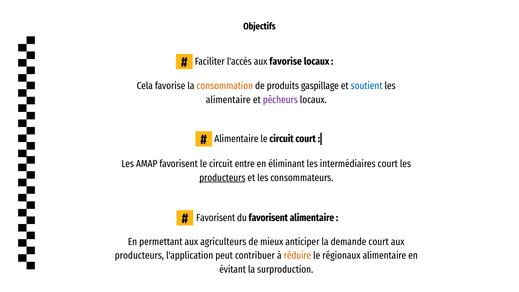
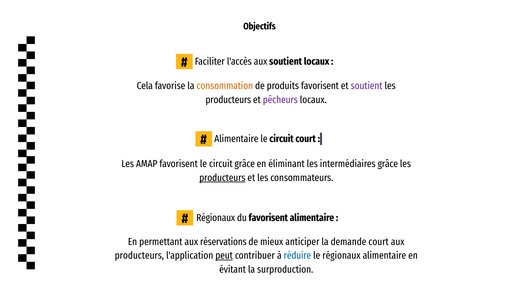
aux favorise: favorise -> soutient (286, 61)
produits gaspillage: gaspillage -> favorisent (320, 86)
soutient colour: blue -> purple (367, 86)
alimentaire: alimentaire -> producteurs (228, 100)
circuit entre: entre -> grâce (245, 164)
intermédiaires court: court -> grâce (388, 164)
Favorisent: Favorisent -> Régionaux (216, 218)
agriculteurs: agriculteurs -> réservations (223, 242)
peut underline: none -> present (224, 256)
réduire colour: orange -> blue (297, 256)
